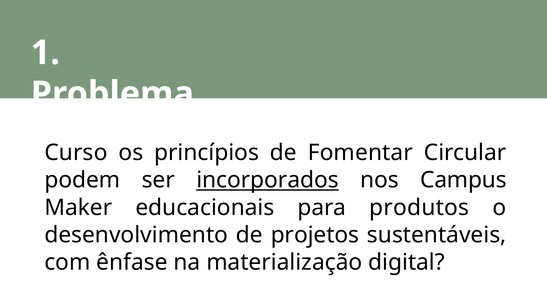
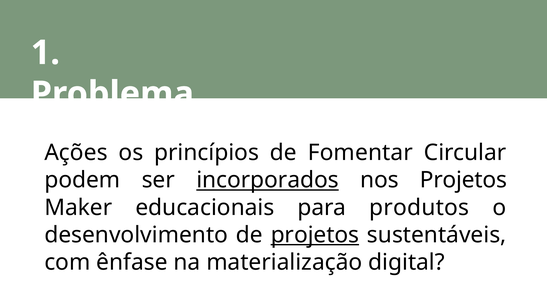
Curso: Curso -> Ações (76, 153)
nos Campus: Campus -> Projetos (463, 180)
projetos underline: none -> present (315, 235)
